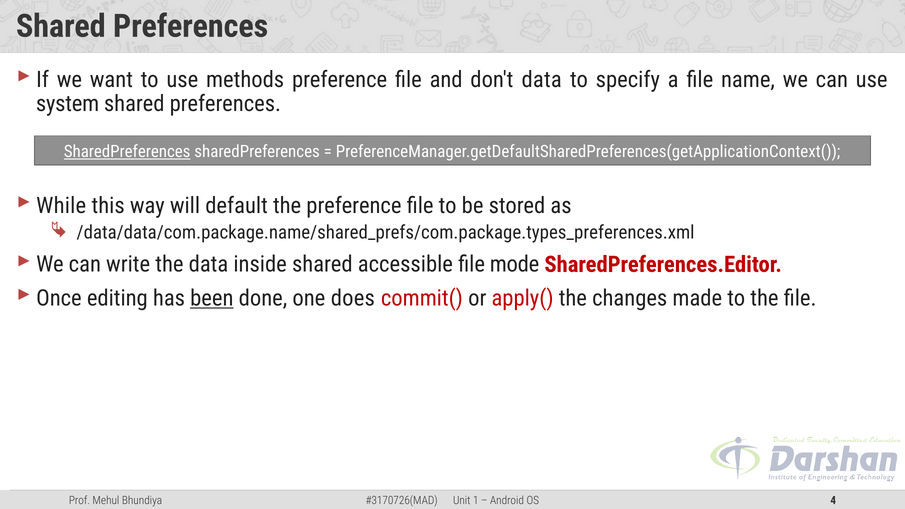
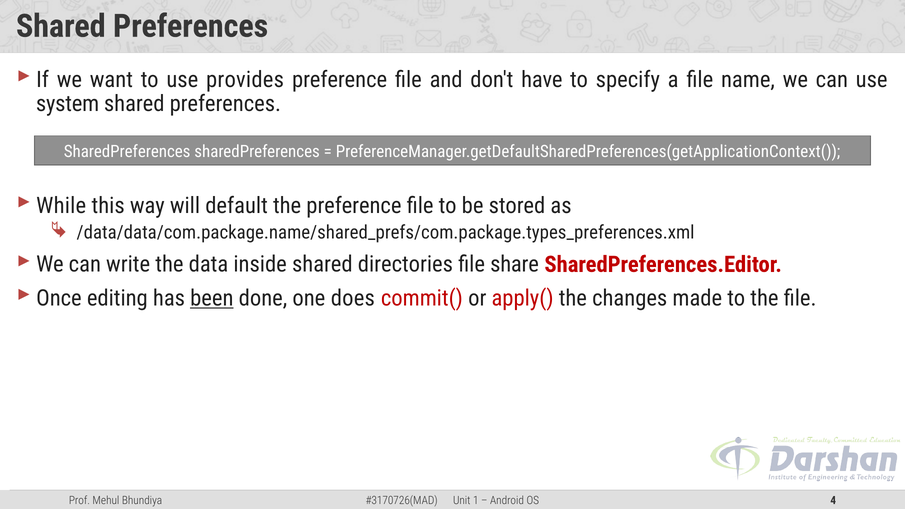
methods: methods -> provides (245, 80)
don't data: data -> have (542, 80)
SharedPreferences underline: present -> none (127, 152)
accessible: accessible -> directories (405, 264)
mode: mode -> share (515, 264)
